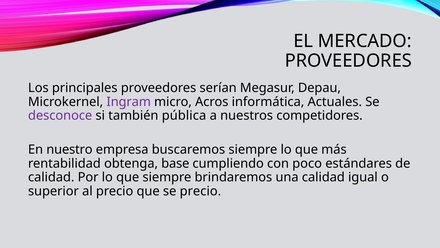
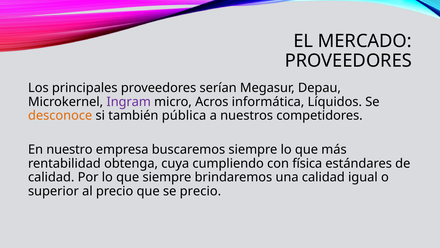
Actuales: Actuales -> Líquidos (335, 102)
desconoce colour: purple -> orange (60, 115)
base: base -> cuya (175, 163)
poco: poco -> física (307, 163)
